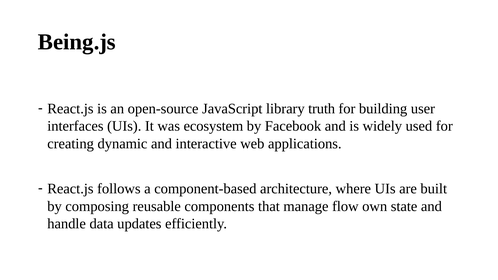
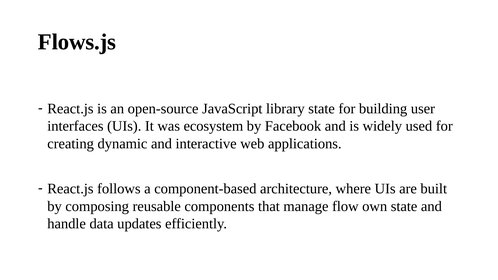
Being.js: Being.js -> Flows.js (77, 42)
library truth: truth -> state (322, 109)
